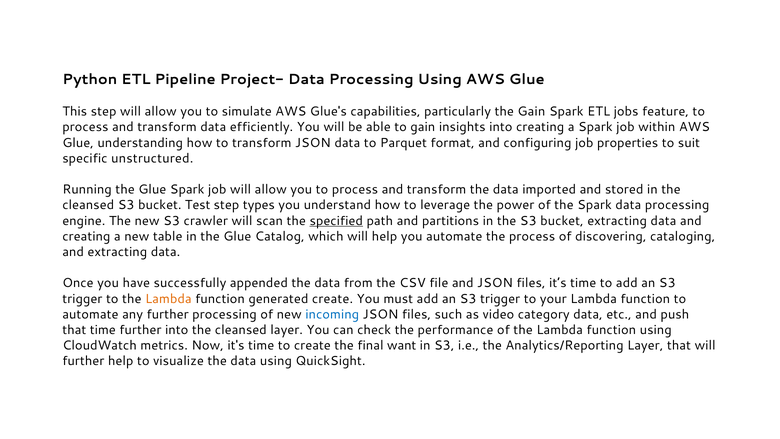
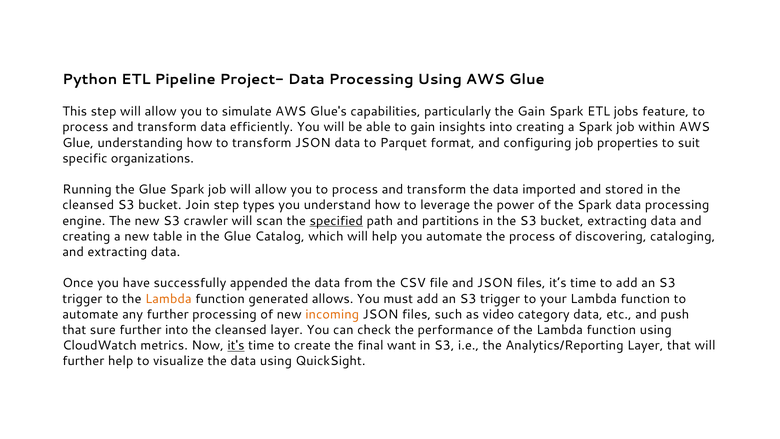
unstructured: unstructured -> organizations (152, 158)
Test: Test -> Join (198, 205)
generated create: create -> allows (333, 299)
incoming colour: blue -> orange (332, 314)
that time: time -> sure (103, 330)
it's underline: none -> present (236, 345)
